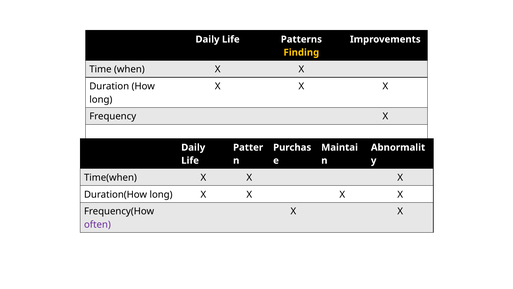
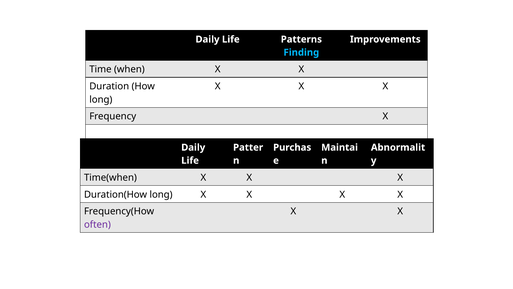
Finding colour: yellow -> light blue (301, 52)
